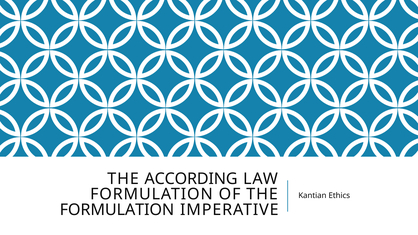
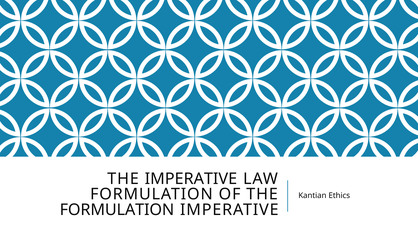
THE ACCORDING: ACCORDING -> IMPERATIVE (191, 179)
